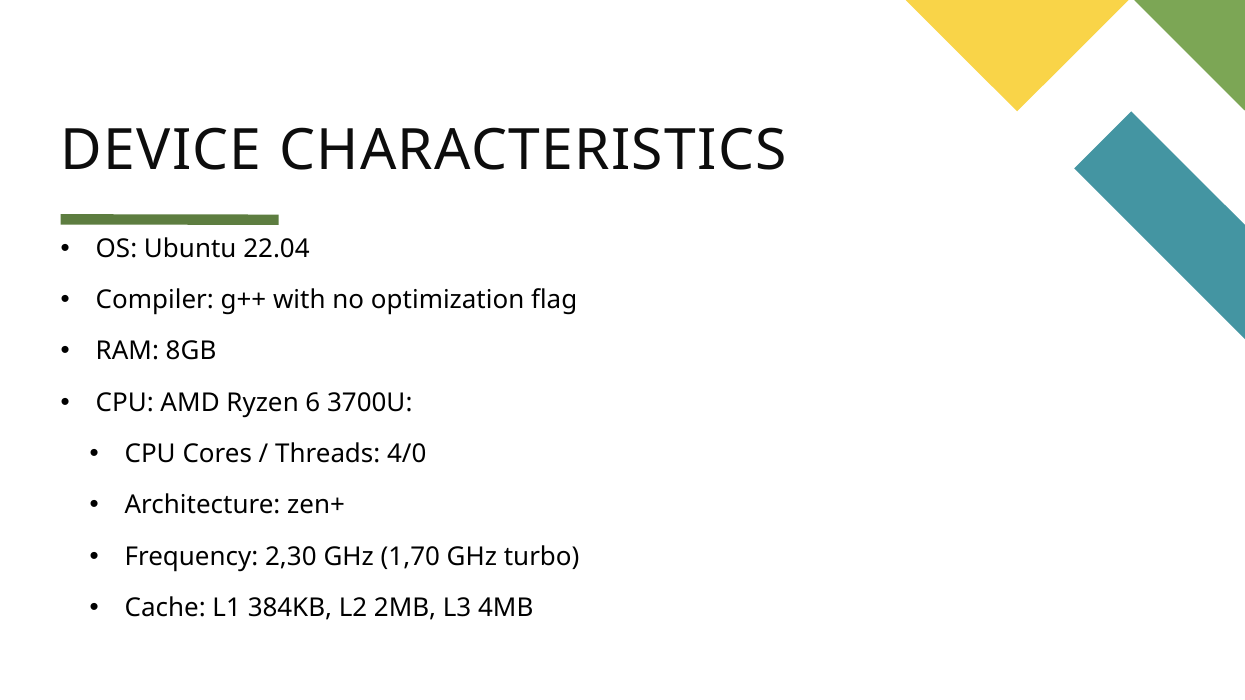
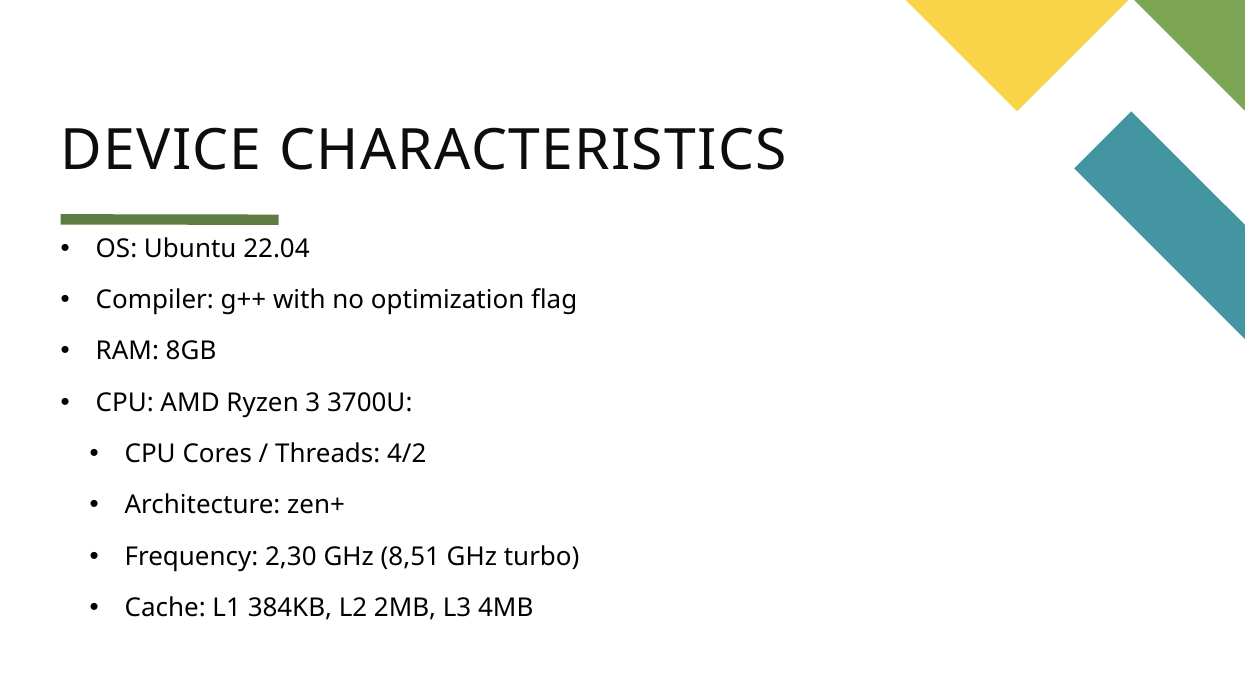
6: 6 -> 3 (313, 403)
4/0: 4/0 -> 4/2 (407, 454)
1,70: 1,70 -> 8,51 (410, 557)
